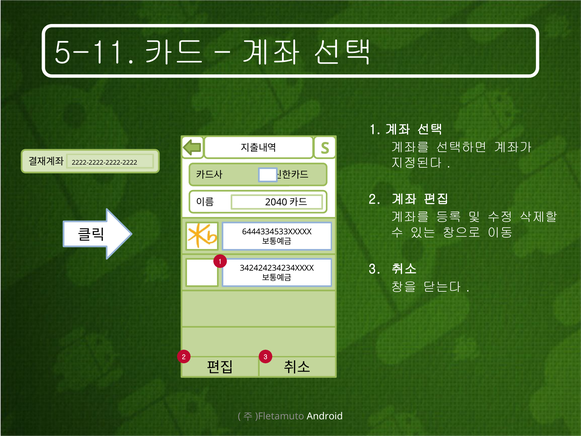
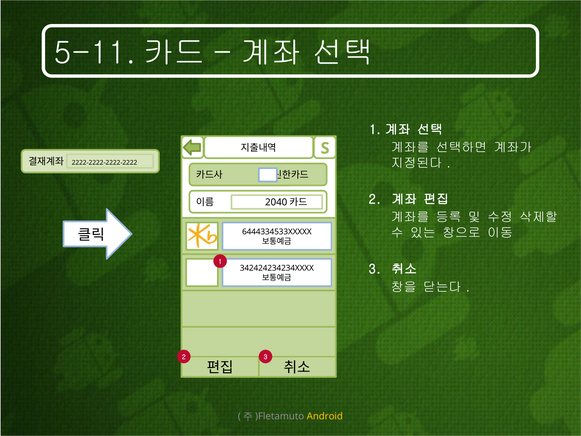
Android colour: white -> yellow (325, 416)
